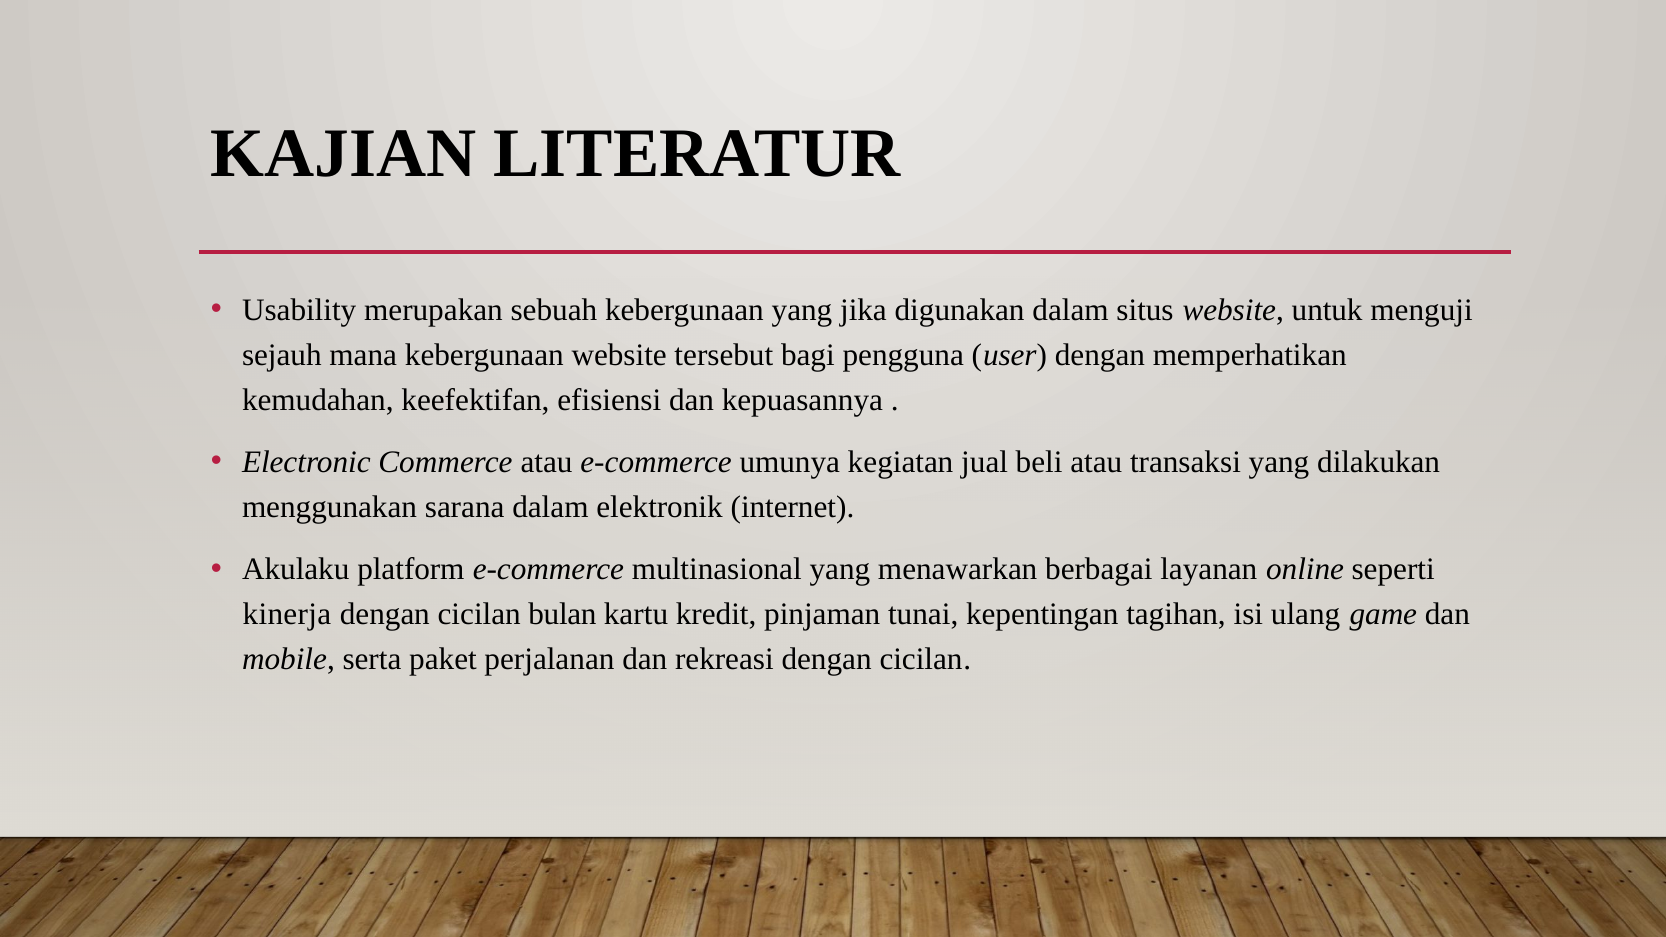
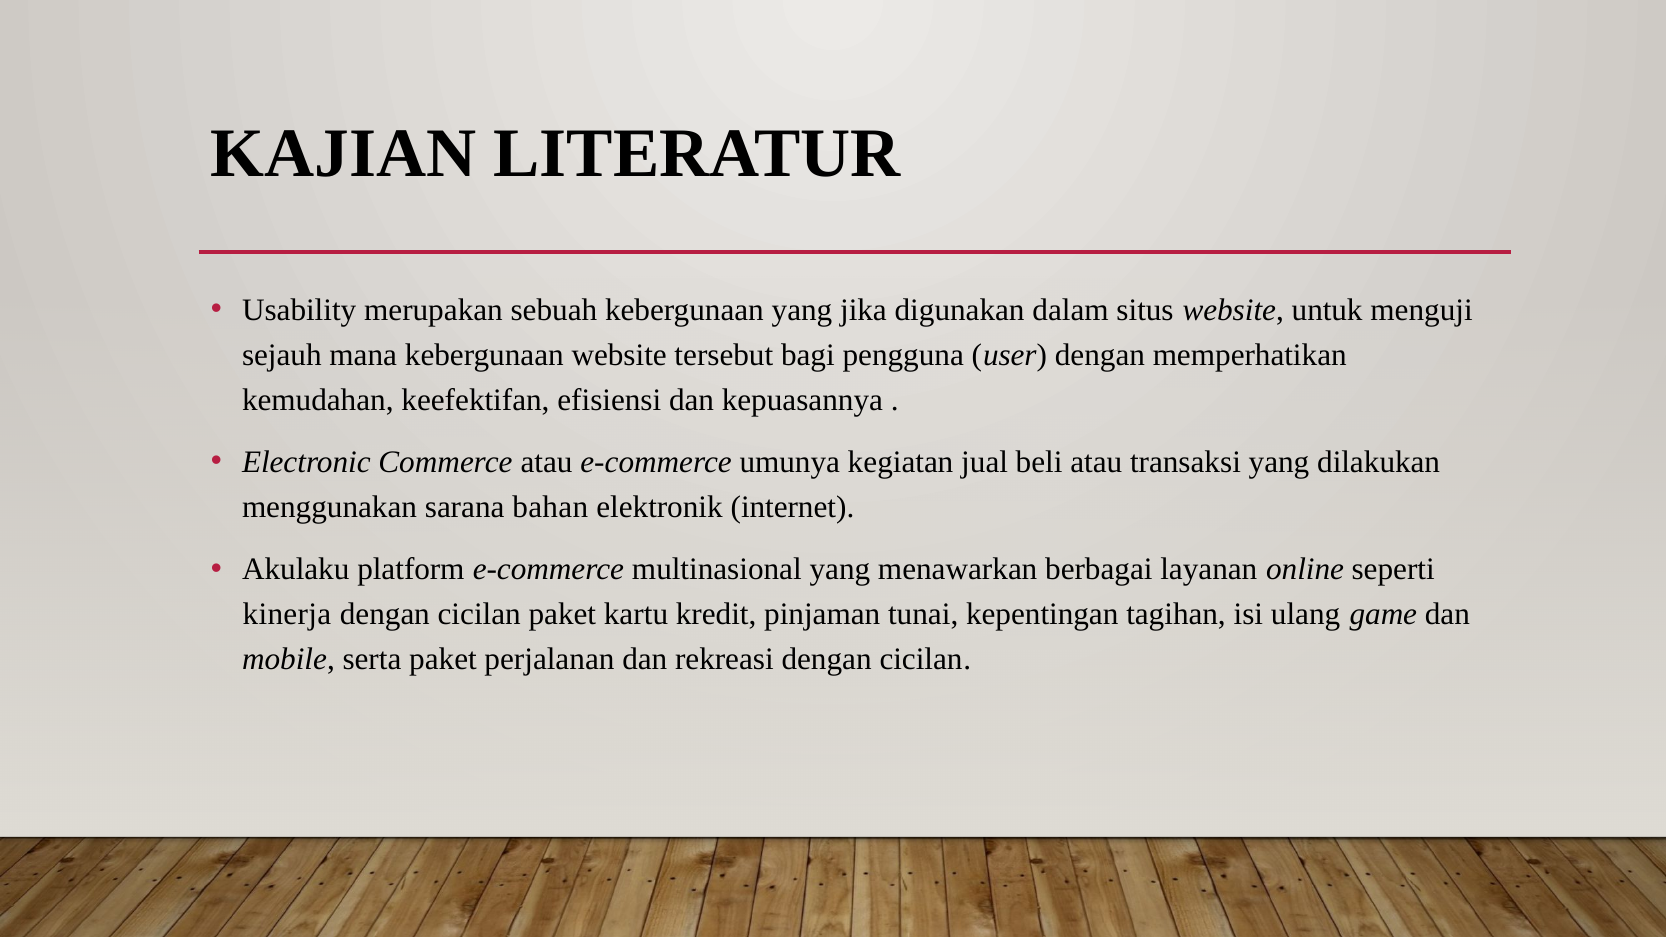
sarana dalam: dalam -> bahan (550, 507)
cicilan bulan: bulan -> paket (562, 615)
